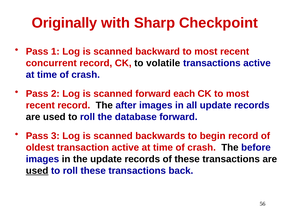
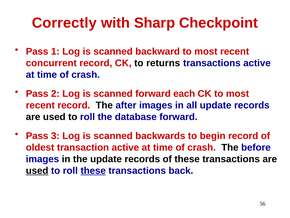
Originally: Originally -> Correctly (64, 23)
volatile: volatile -> returns (163, 63)
these underline: none -> present (93, 170)
